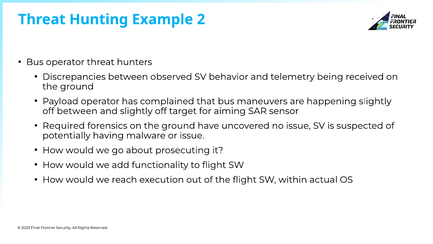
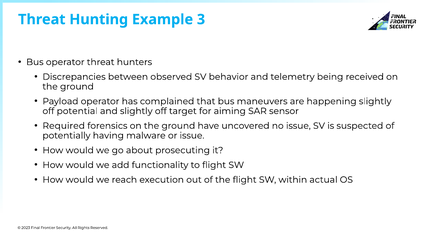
2: 2 -> 3 (201, 19)
off between: between -> potential (77, 111)
